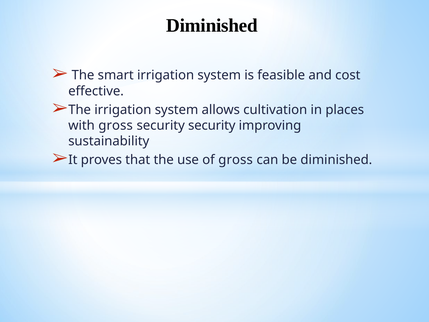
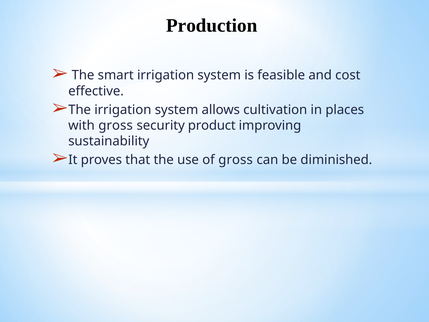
Diminished: Diminished -> Production (212, 26)
security security: security -> product (212, 125)
